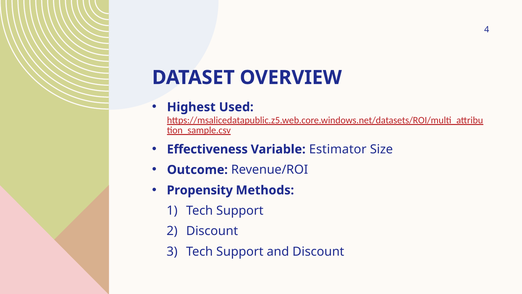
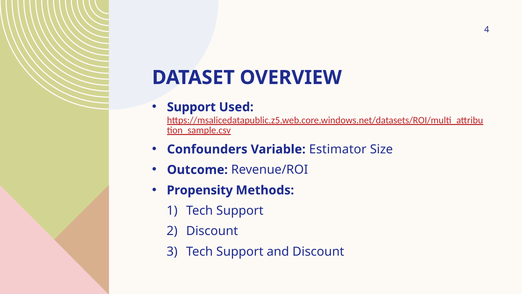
Highest: Highest -> Support (191, 107)
Effectiveness: Effectiveness -> Confounders (207, 149)
